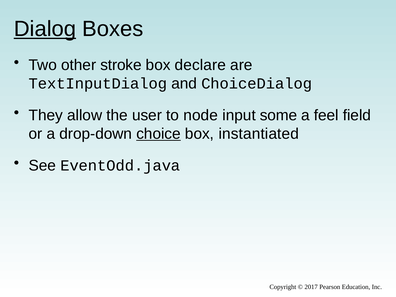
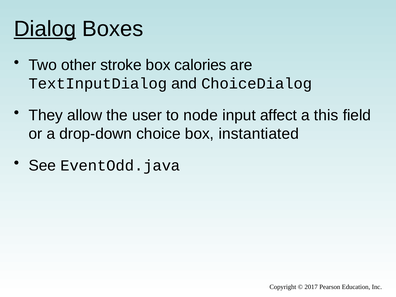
declare: declare -> calories (200, 65)
some: some -> affect (278, 115)
feel: feel -> this (326, 115)
choice underline: present -> none (159, 134)
